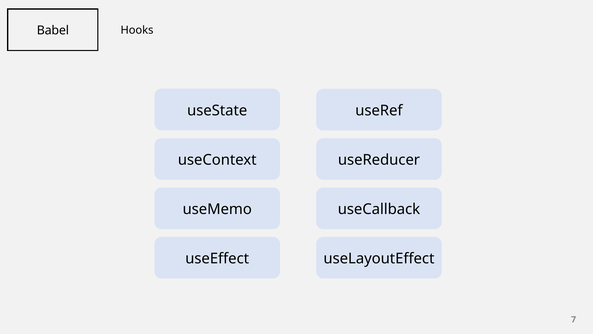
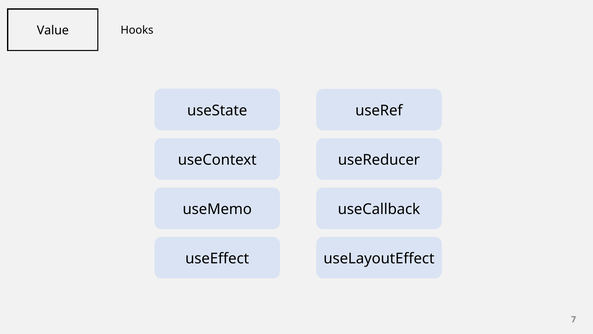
Babel: Babel -> Value (53, 30)
